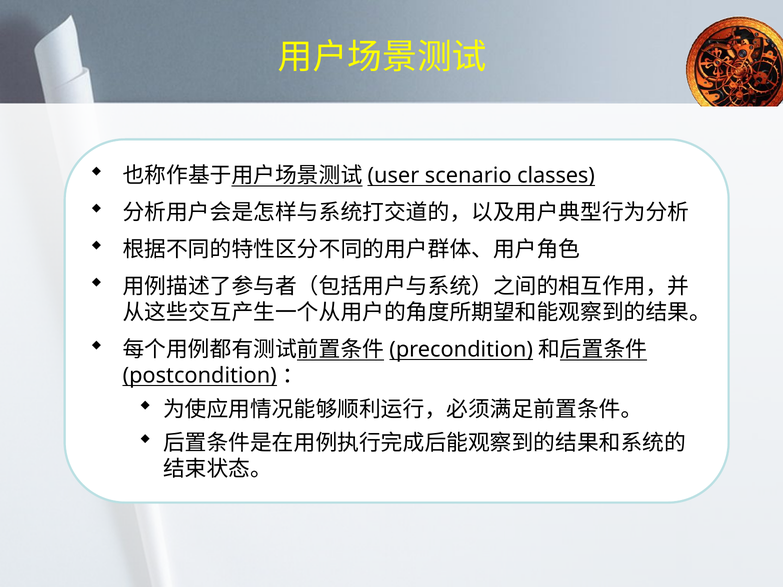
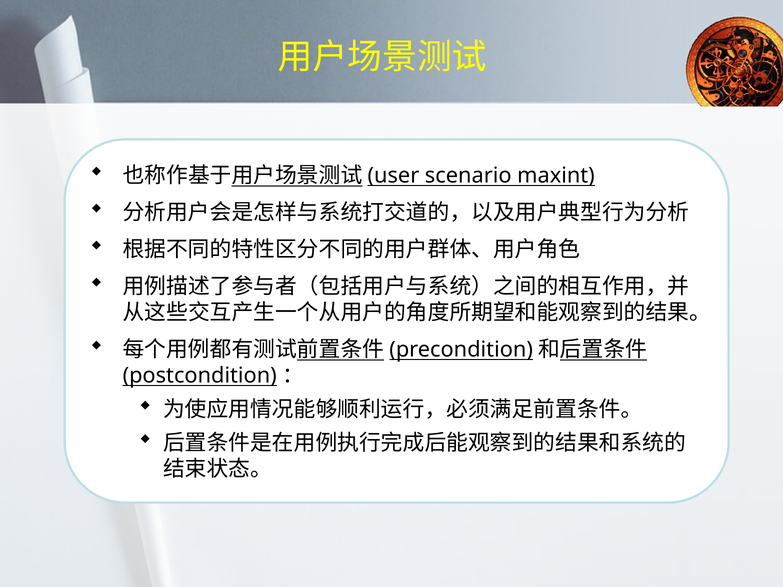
classes: classes -> maxint (556, 176)
